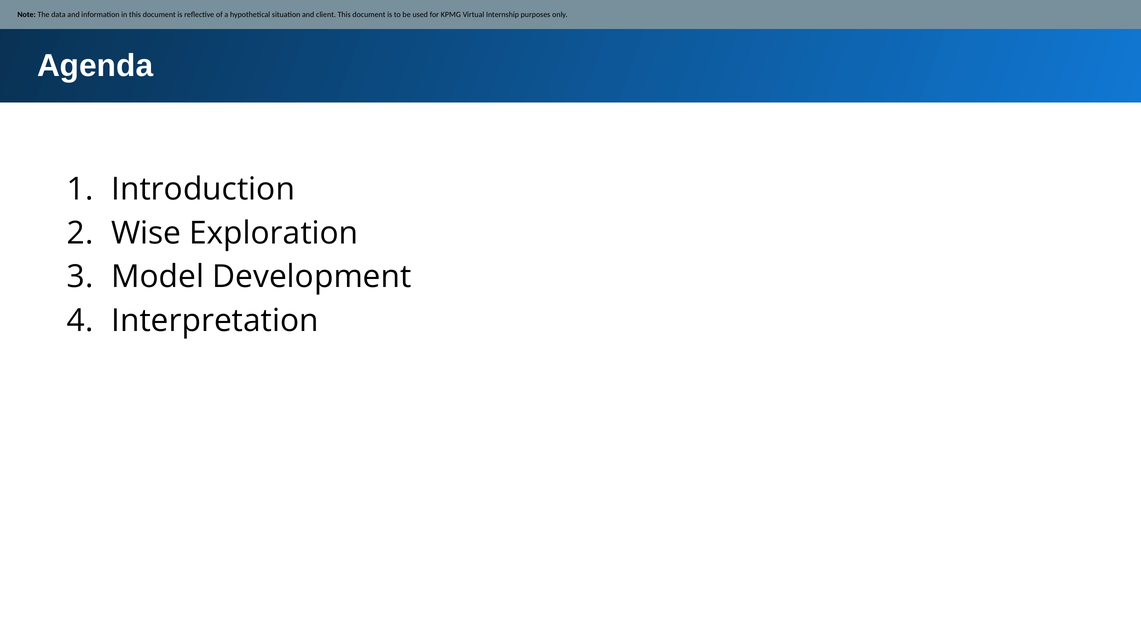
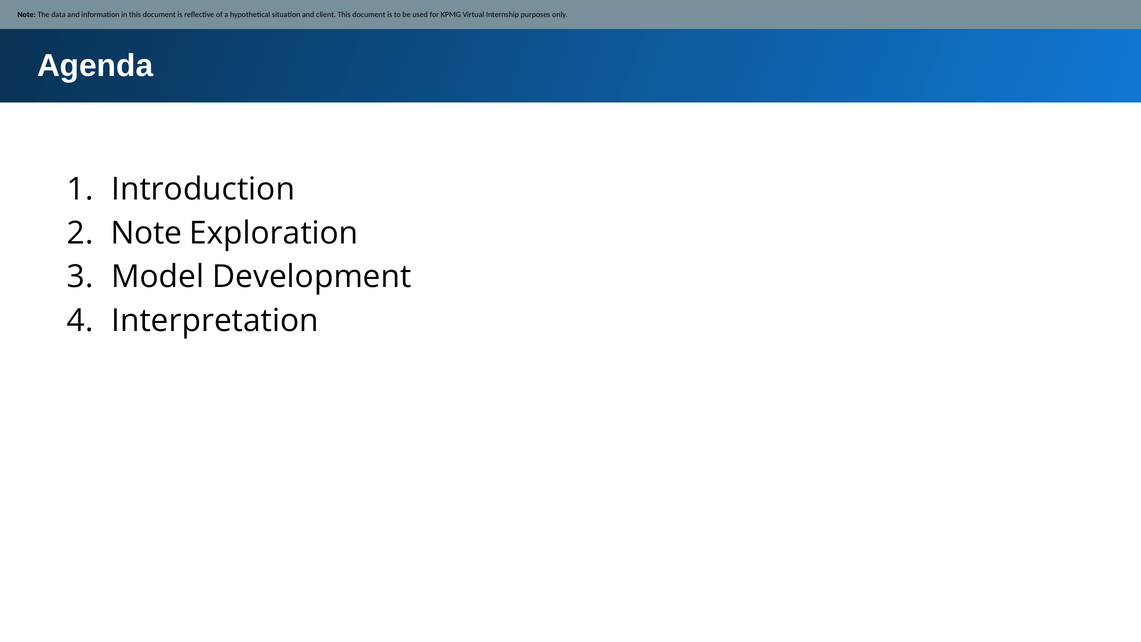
Wise: Wise -> Note (146, 233)
